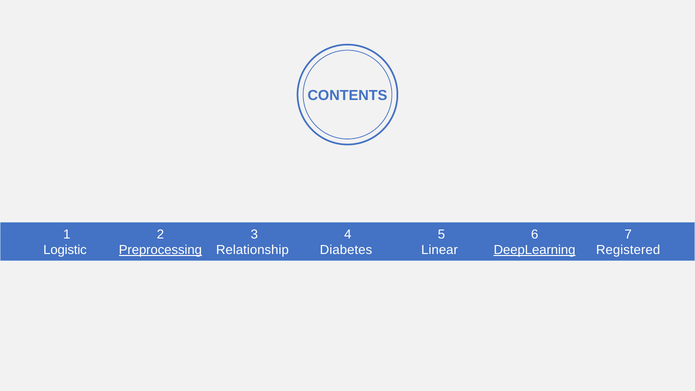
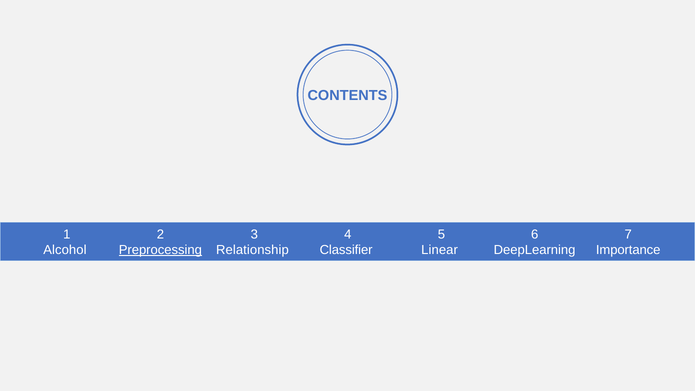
Logistic: Logistic -> Alcohol (65, 250)
Diabetes: Diabetes -> Classifier (346, 250)
DeepLearning underline: present -> none (535, 250)
Registered: Registered -> Importance (628, 250)
